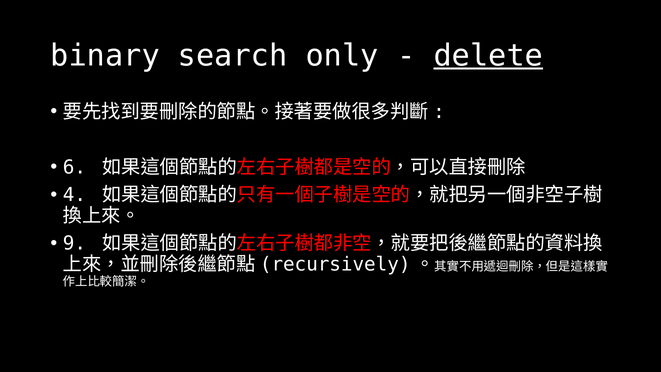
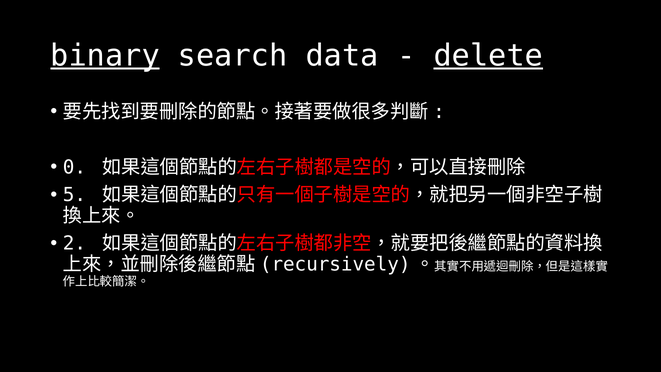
binary underline: none -> present (105, 56)
only: only -> data (342, 56)
6: 6 -> 0 (74, 167)
4: 4 -> 5 (74, 195)
9: 9 -> 2 (74, 243)
